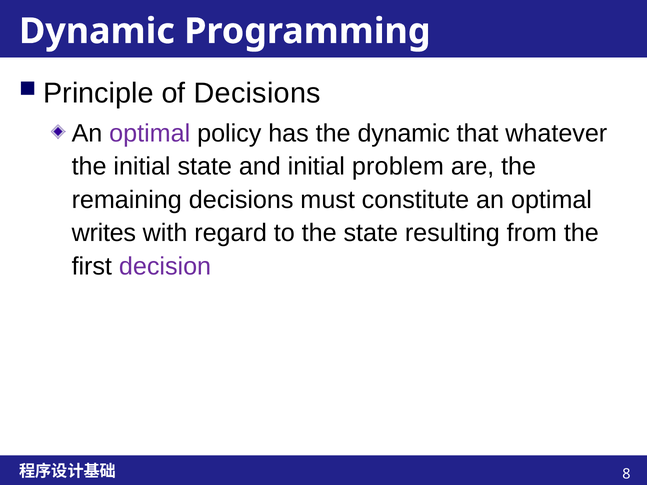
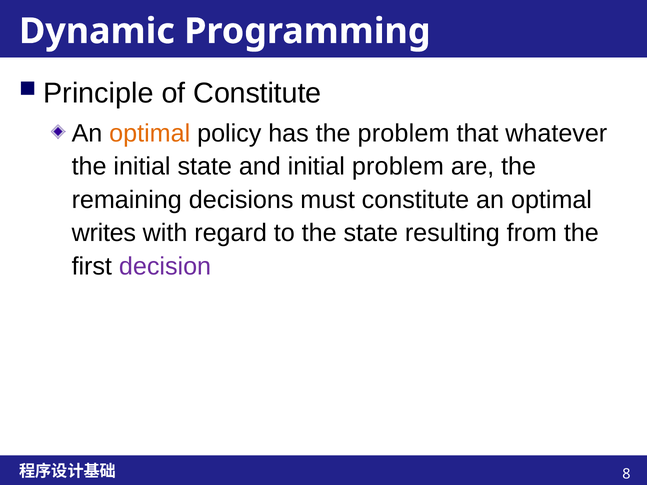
of Decisions: Decisions -> Constitute (257, 93)
optimal colour: purple -> orange (150, 134)
the dynamic: dynamic -> problem (404, 134)
